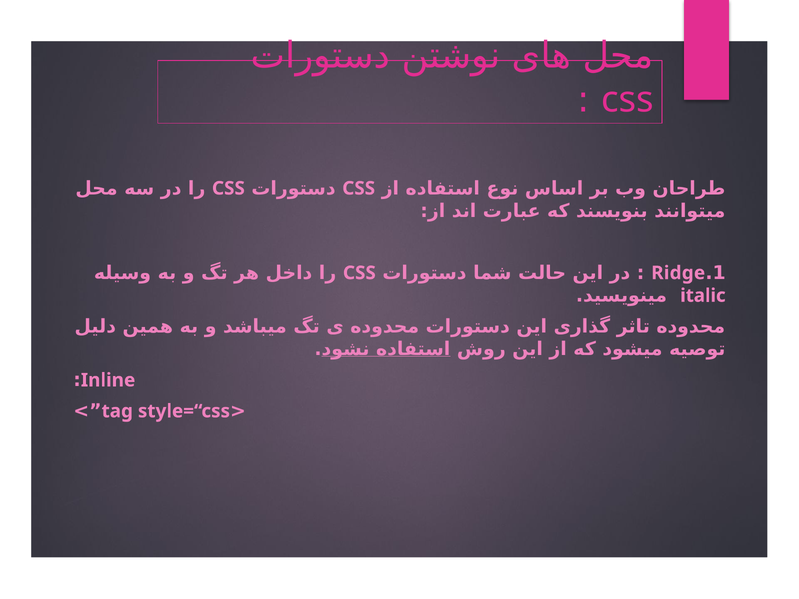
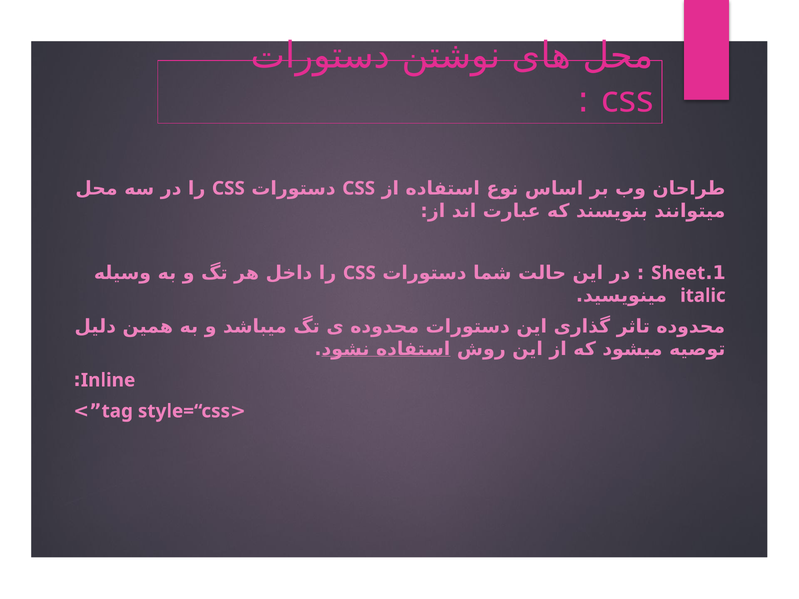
Ridge: Ridge -> Sheet (678, 273)
